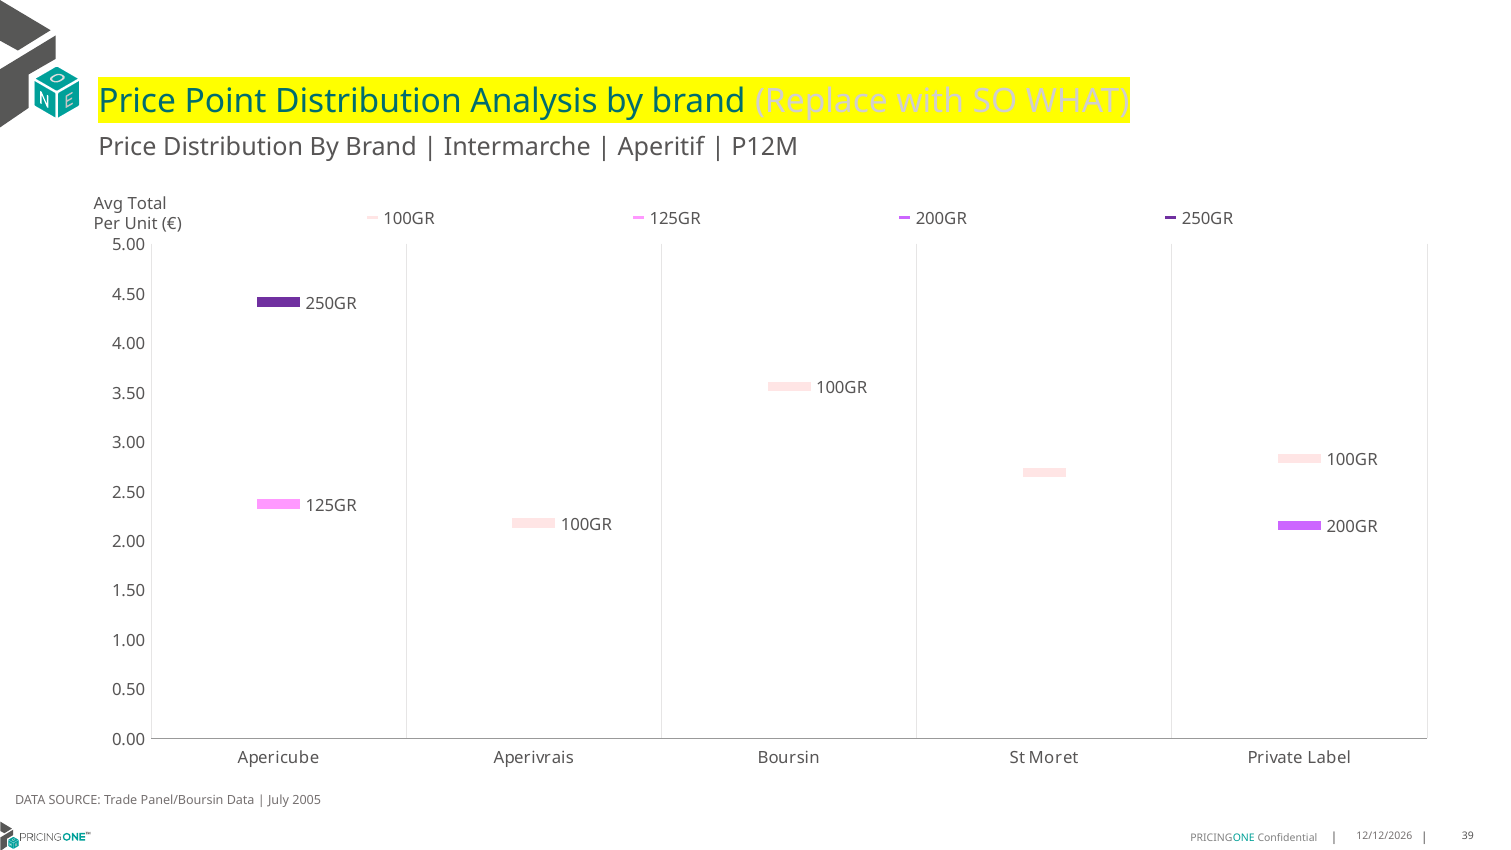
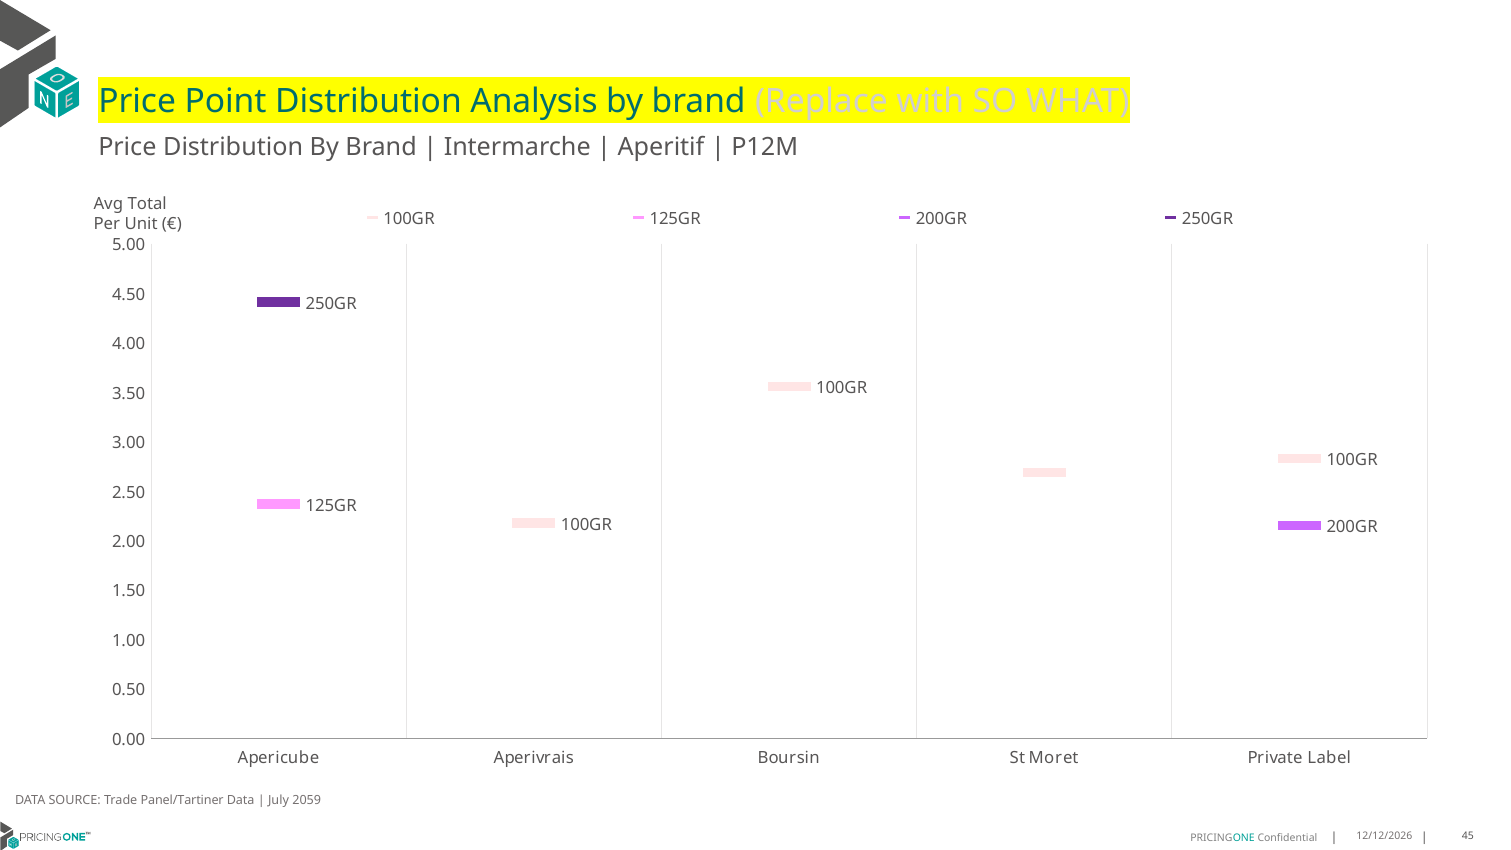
Panel/Boursin: Panel/Boursin -> Panel/Tartiner (182, 801)
2005: 2005 -> 2059 (307, 801)
39: 39 -> 45 (1468, 836)
